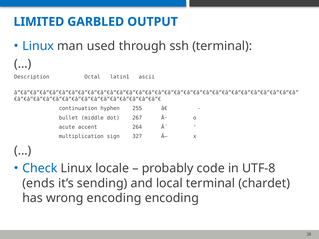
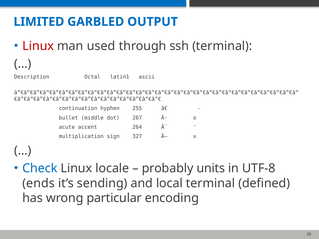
Linux colour: blue -> red (38, 46)
code: code -> units (211, 169)
chardet: chardet -> defined (264, 183)
wrong encoding: encoding -> particular (114, 198)
